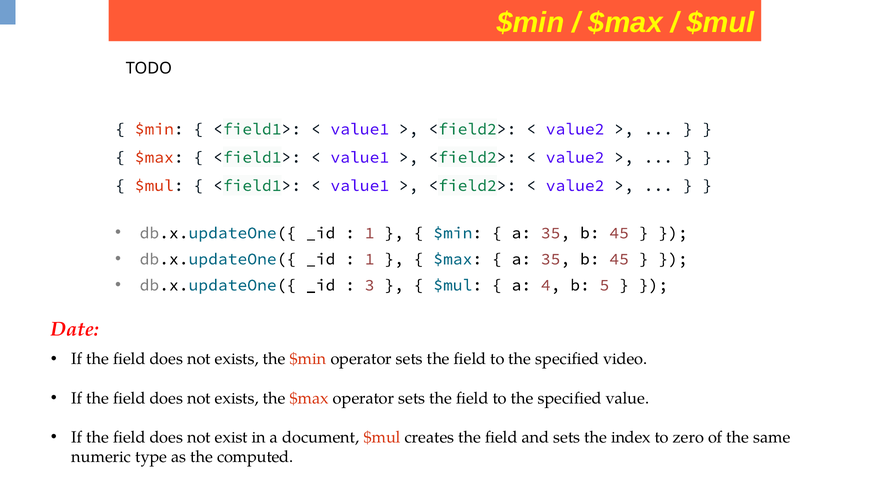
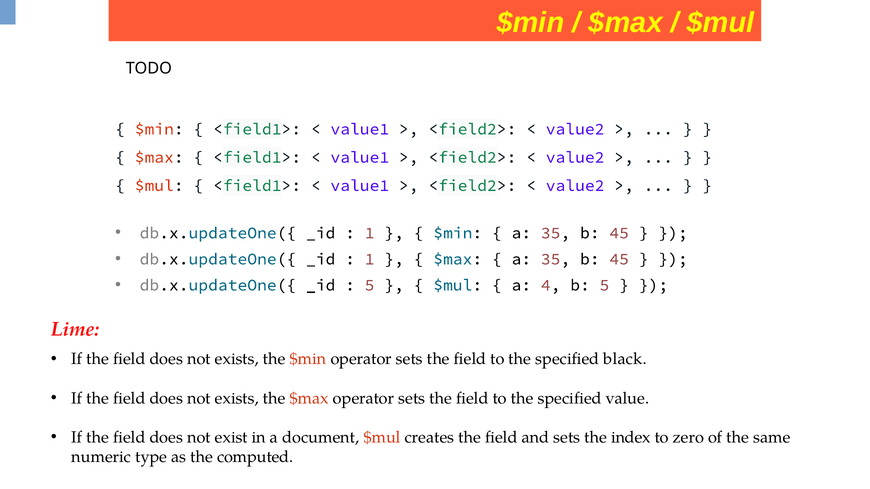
3: 3 -> 5 (370, 285)
Date: Date -> Lime (75, 329)
video: video -> black (625, 359)
